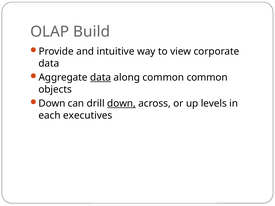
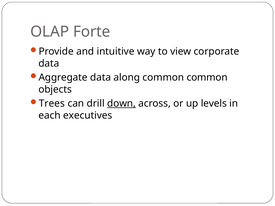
Build: Build -> Forte (92, 32)
data underline: present -> none (101, 78)
Down: Down -> Trees (52, 104)
